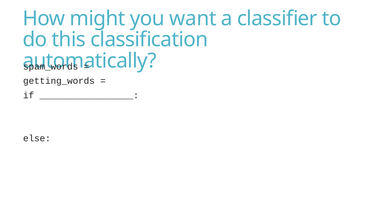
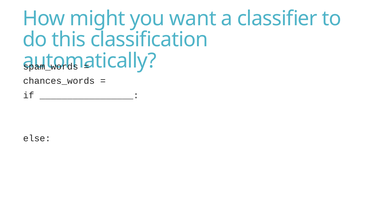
getting_words: getting_words -> chances_words (59, 81)
